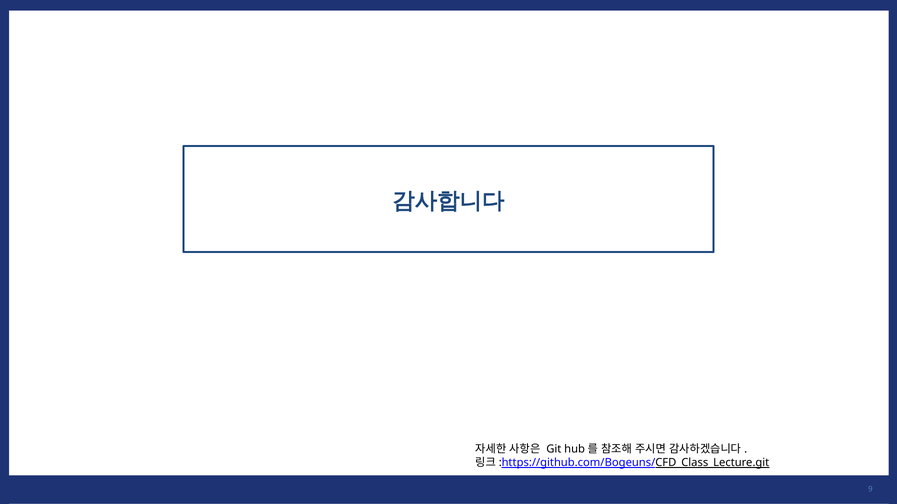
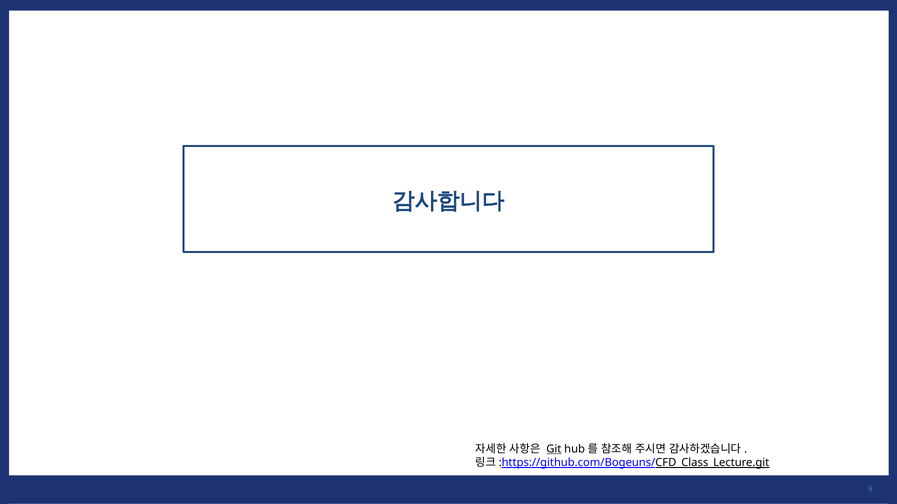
Git underline: none -> present (554, 449)
